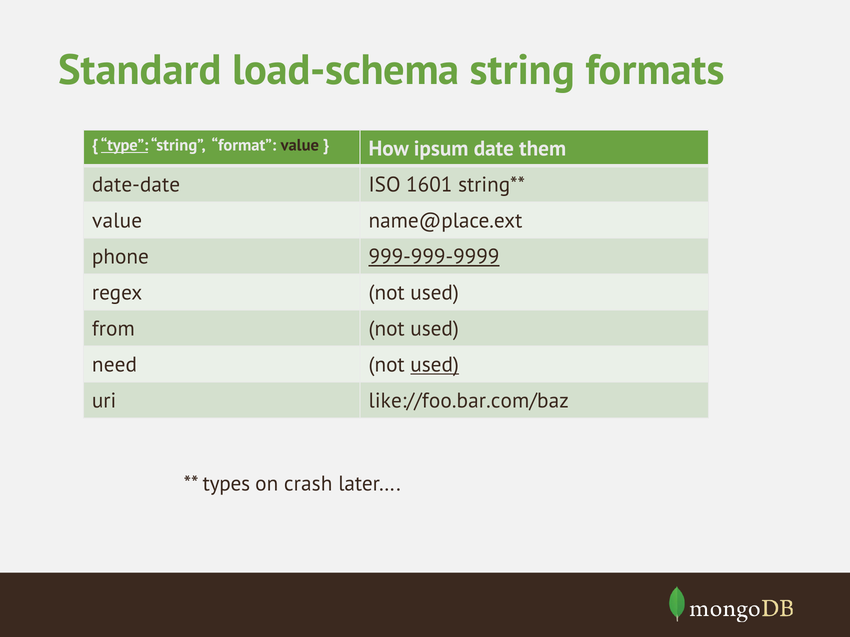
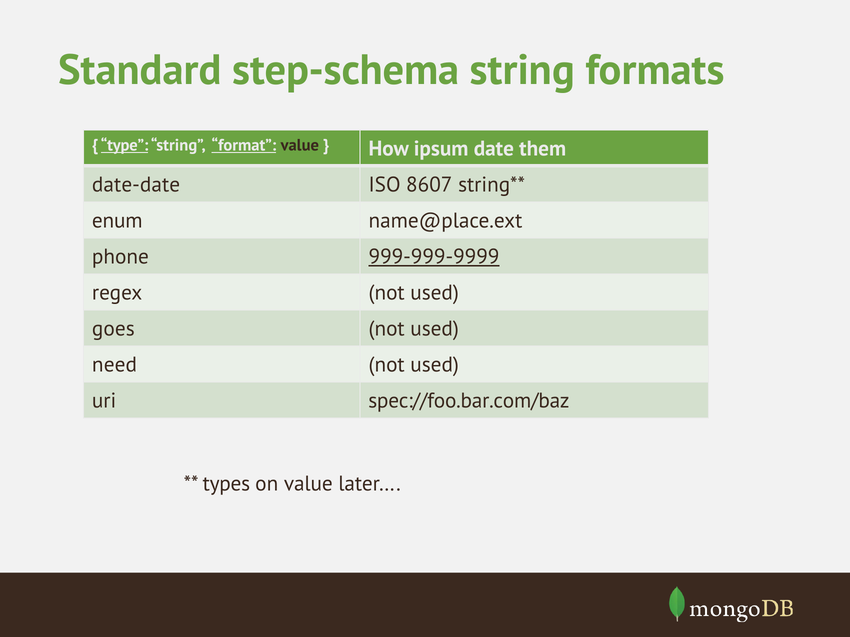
load-schema: load-schema -> step-schema (346, 71)
format underline: none -> present (244, 146)
1601: 1601 -> 8607 (429, 185)
value: value -> enum (117, 221)
from: from -> goes (113, 329)
used underline: present -> none (435, 365)
like://foo.bar.com/baz: like://foo.bar.com/baz -> spec://foo.bar.com/baz (469, 401)
on crash: crash -> value (308, 484)
